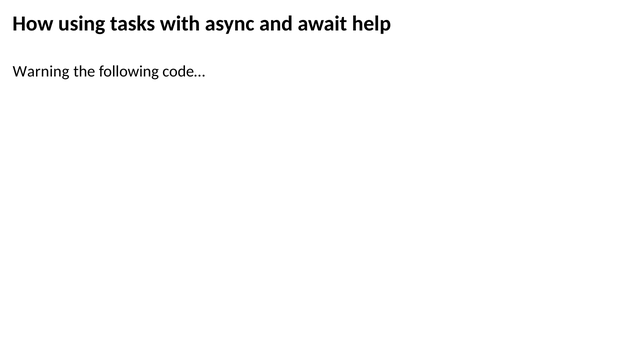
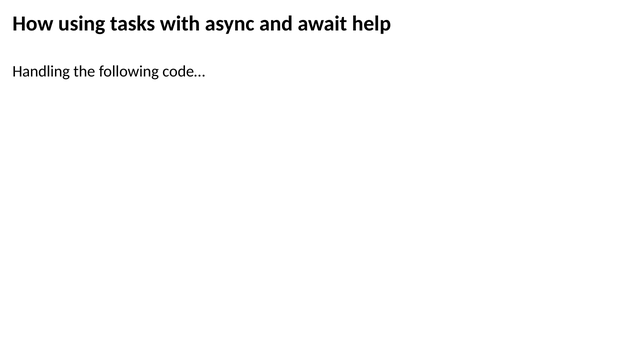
Warning: Warning -> Handling (41, 72)
